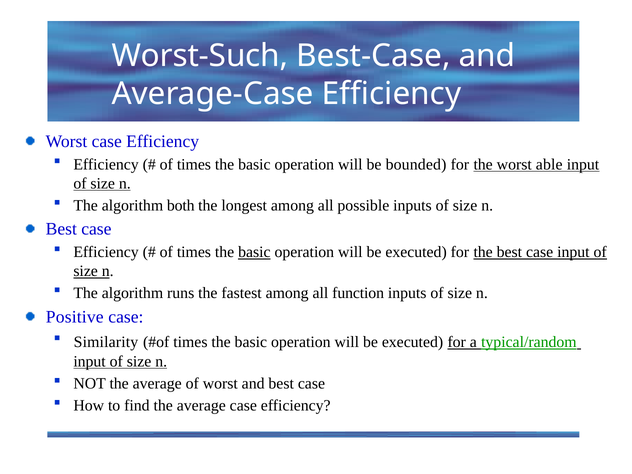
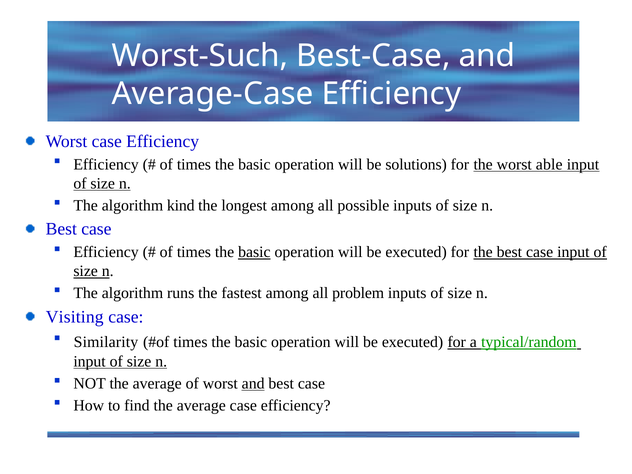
bounded: bounded -> solutions (416, 164)
both: both -> kind (181, 205)
function: function -> problem (358, 293)
Positive: Positive -> Visiting (75, 317)
and underline: none -> present (253, 383)
